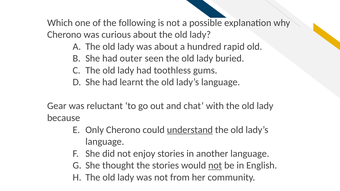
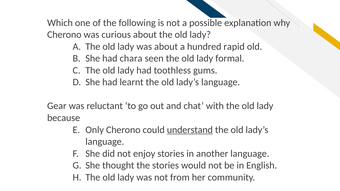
outer: outer -> chara (131, 58)
buried: buried -> formal (230, 58)
not underline: present -> none (215, 166)
